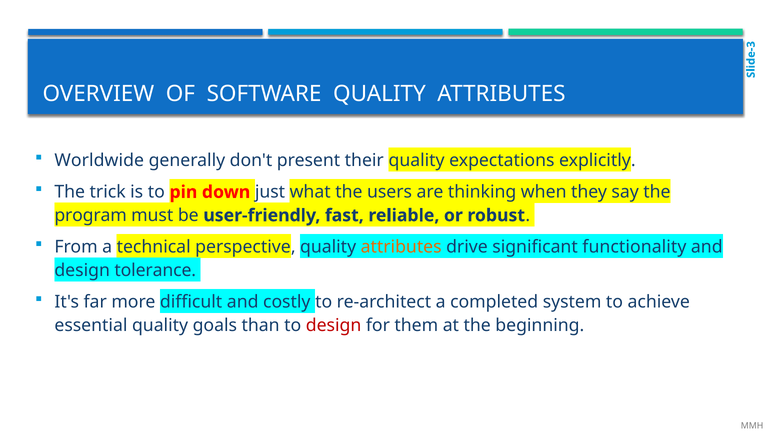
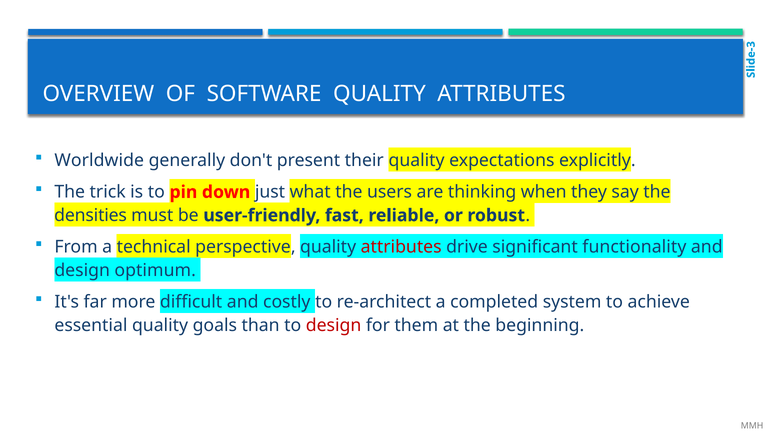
program: program -> densities (91, 215)
attributes colour: orange -> red (401, 247)
tolerance: tolerance -> optimum (155, 270)
